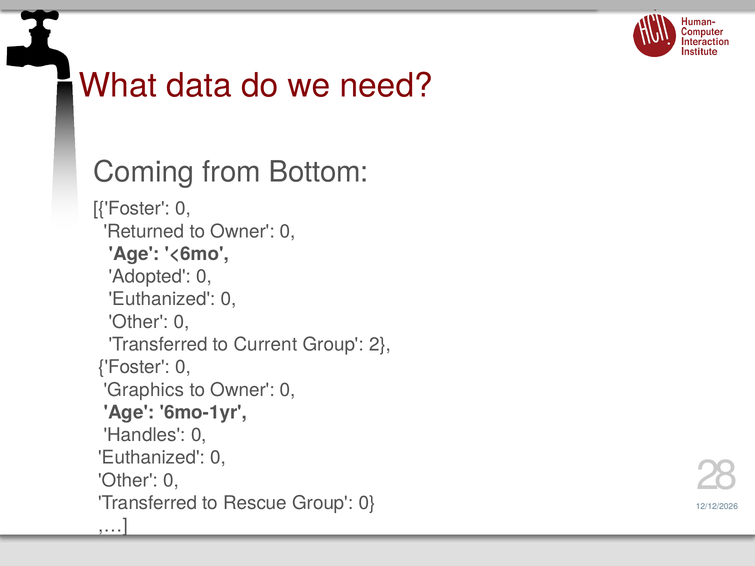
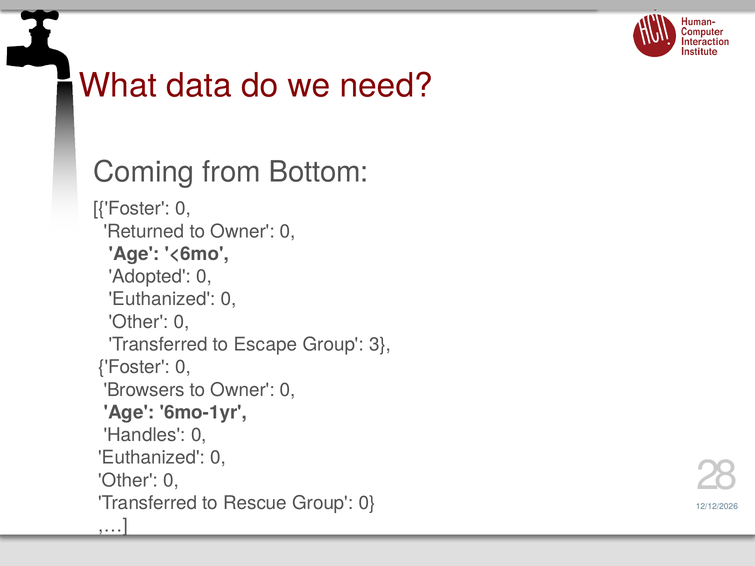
Current: Current -> Escape (266, 345)
2: 2 -> 3 (380, 345)
Graphics: Graphics -> Browsers (144, 390)
